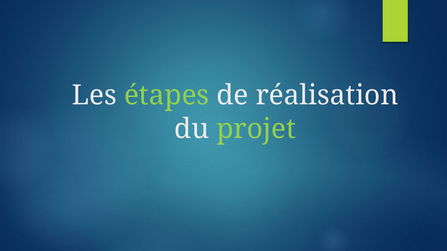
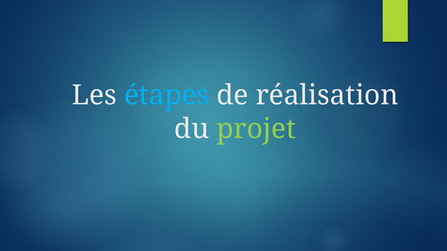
étapes colour: light green -> light blue (167, 96)
